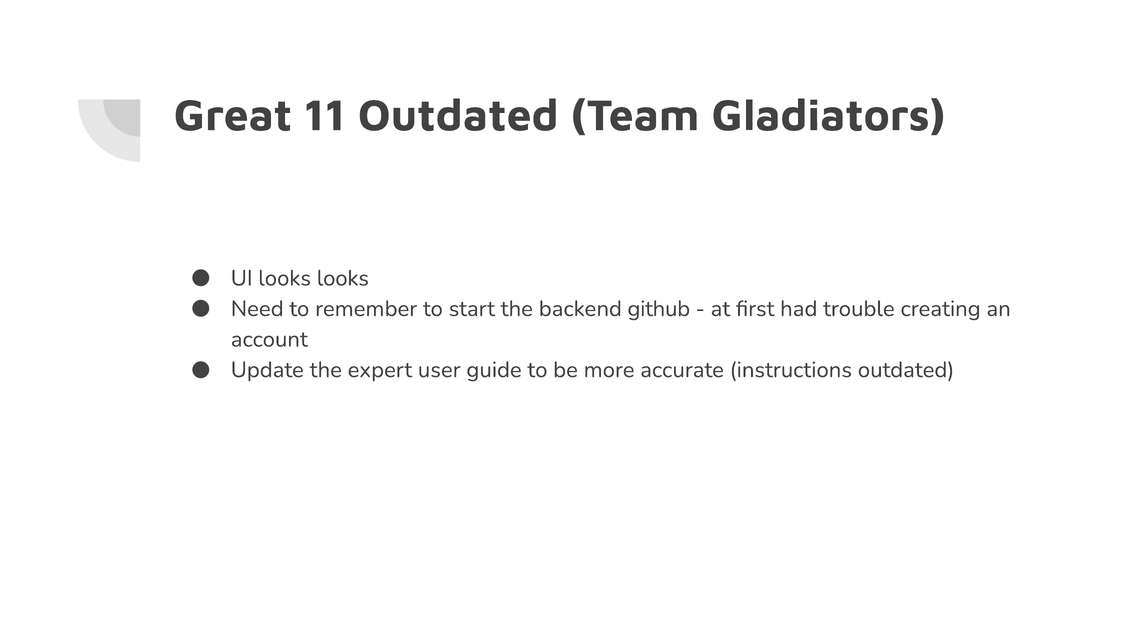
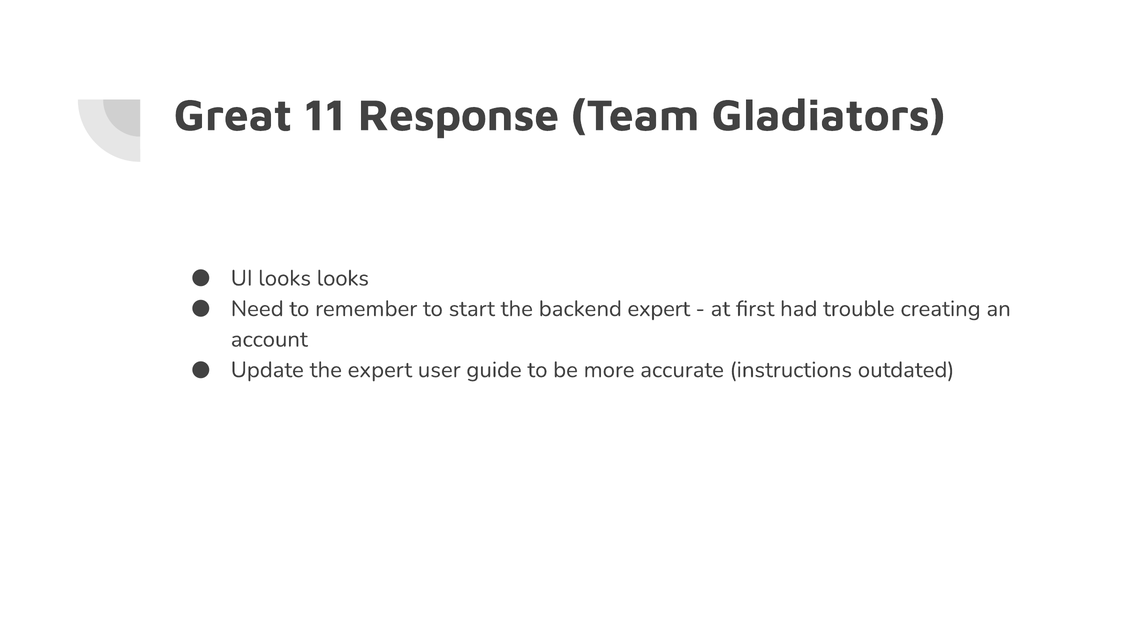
11 Outdated: Outdated -> Response (459, 116)
backend github: github -> expert (659, 309)
